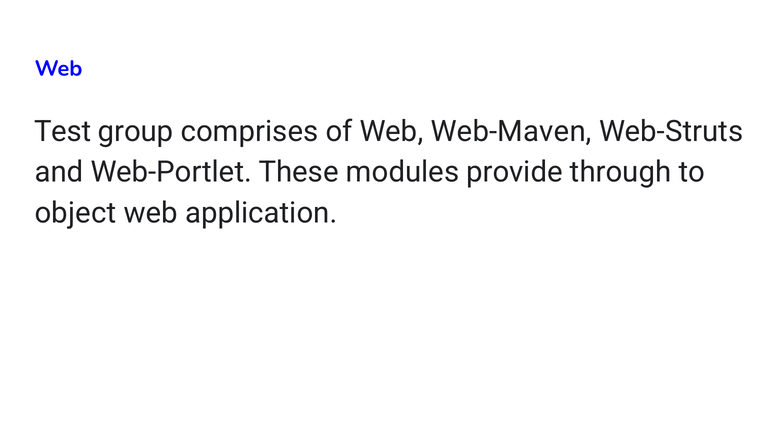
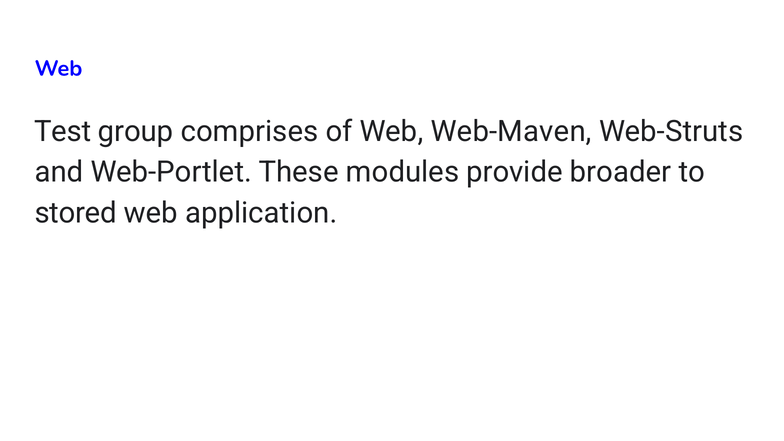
through: through -> broader (621, 172)
object: object -> stored (76, 213)
